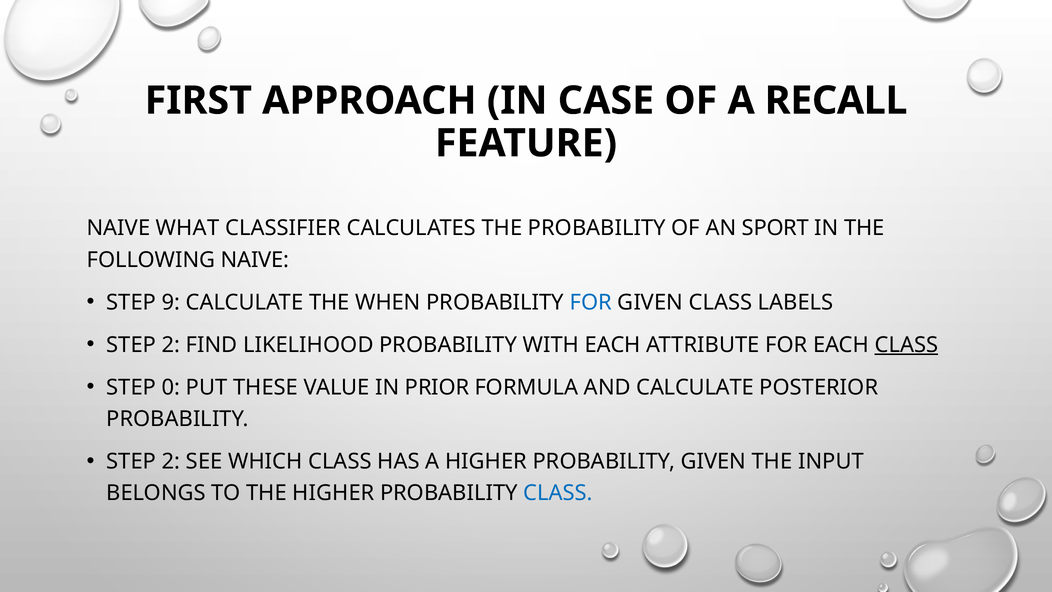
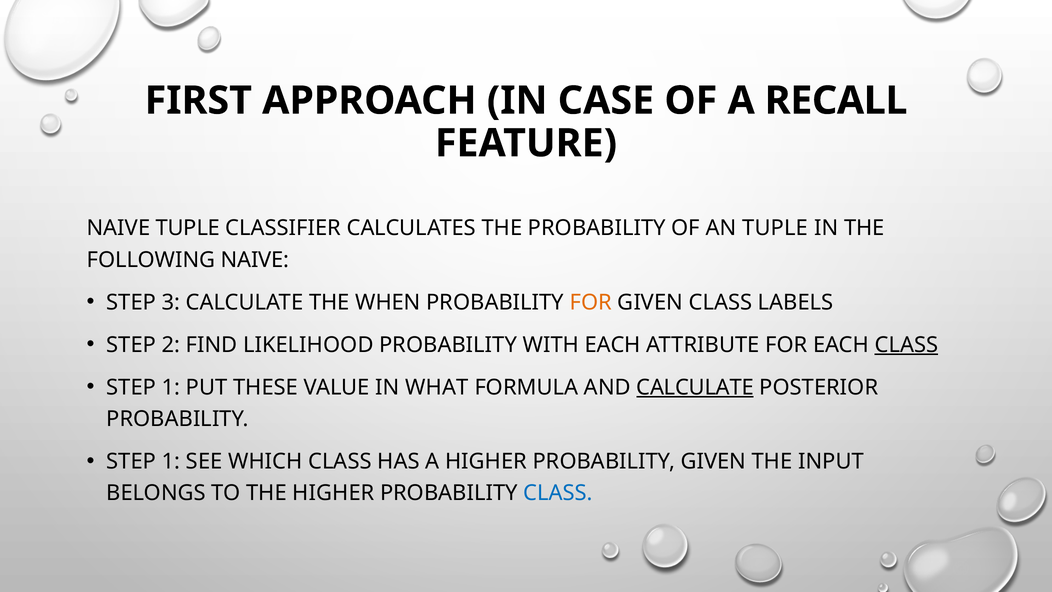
NAIVE WHAT: WHAT -> TUPLE (188, 228)
AN SPORT: SPORT -> TUPLE (775, 228)
9: 9 -> 3 (171, 302)
FOR colour: blue -> orange (591, 302)
0: 0 -> 1 (171, 387)
PRIOR: PRIOR -> WHAT (437, 387)
CALCULATE underline: none -> present (695, 387)
2: 2 -> 1 (171, 461)
